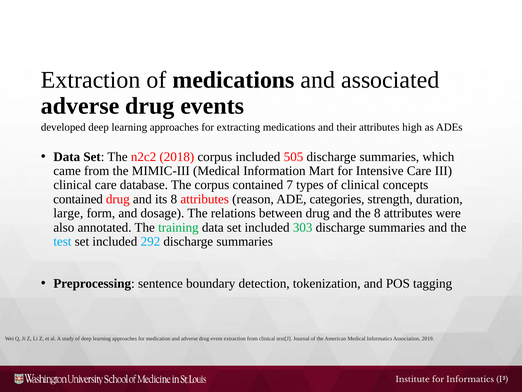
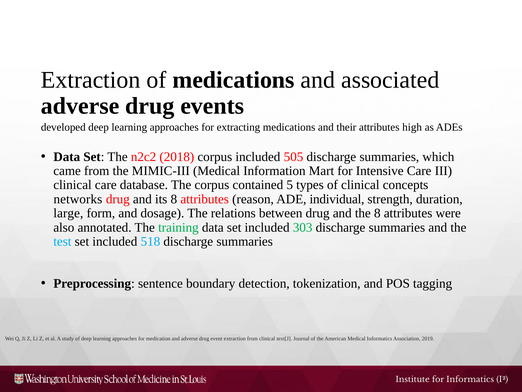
7: 7 -> 5 (290, 185)
contained: contained -> networks (78, 199)
categories: categories -> individual (337, 199)
292: 292 -> 518 (150, 241)
